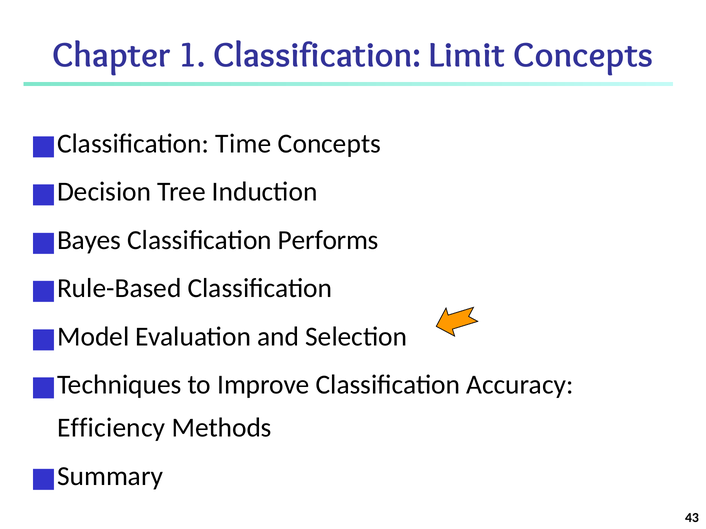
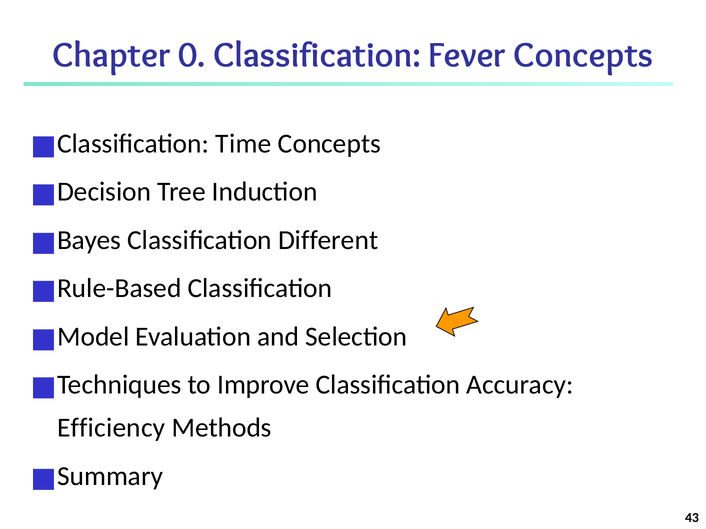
1: 1 -> 0 (192, 55)
Limit: Limit -> Fever (467, 55)
Performs: Performs -> Different (328, 240)
